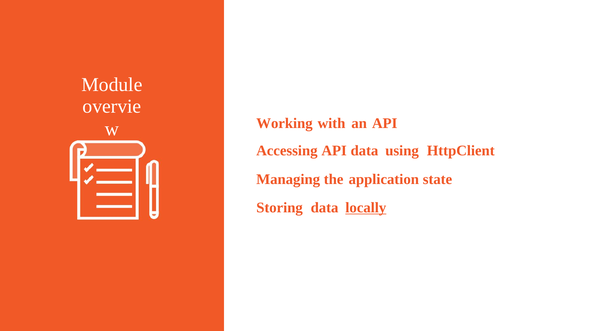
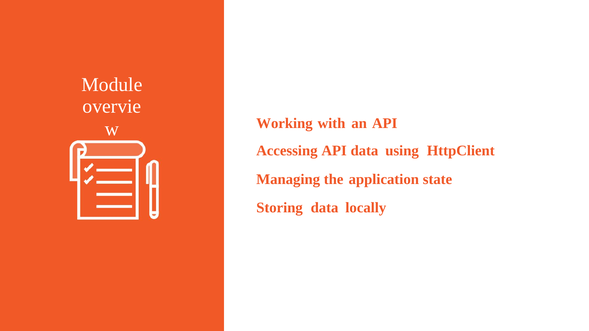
locally underline: present -> none (366, 208)
